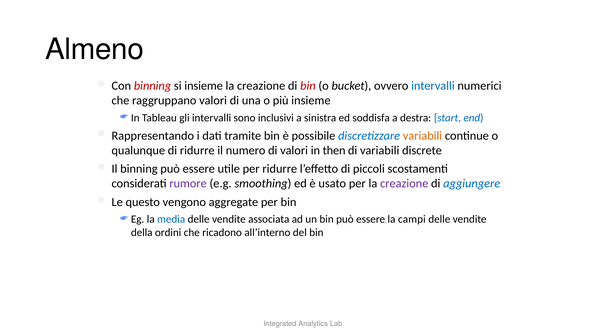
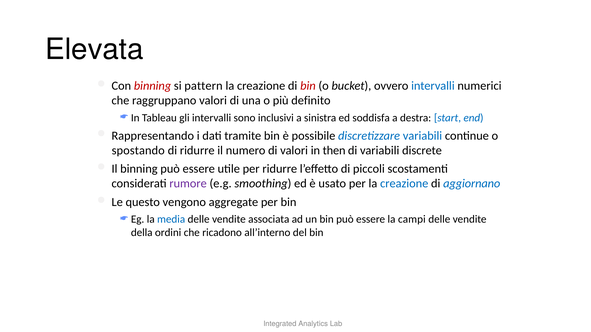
Almeno: Almeno -> Elevata (94, 50)
si insieme: insieme -> pattern (203, 86)
più insieme: insieme -> definito (311, 101)
variabili colour: orange -> blue (423, 136)
qualunque: qualunque -> spostando (138, 151)
creazione colour: purple -> blue (404, 184)
aggiungere: aggiungere -> aggiornano (472, 184)
